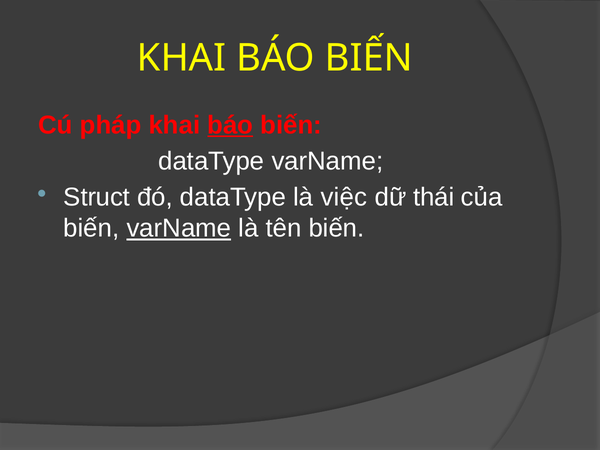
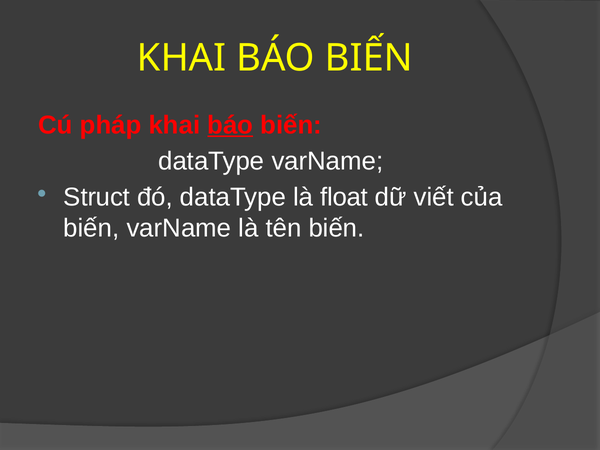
việc: việc -> float (344, 197)
thái: thái -> viết (434, 197)
varName underline: present -> none (179, 228)
